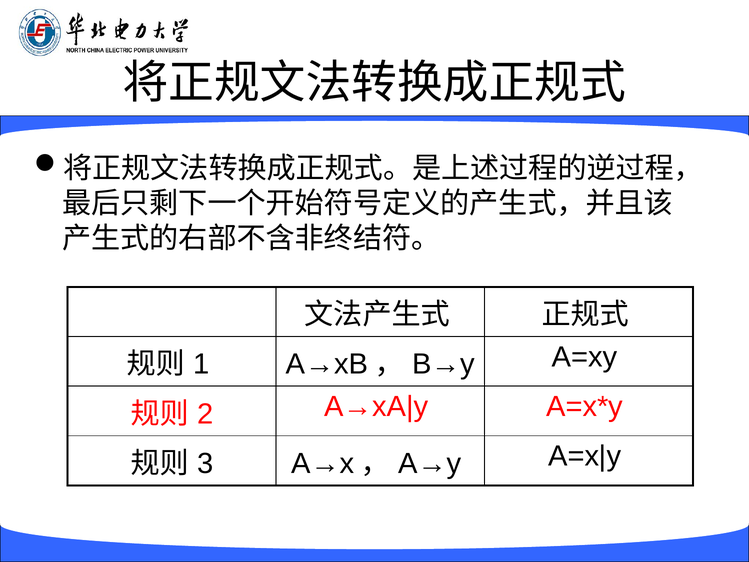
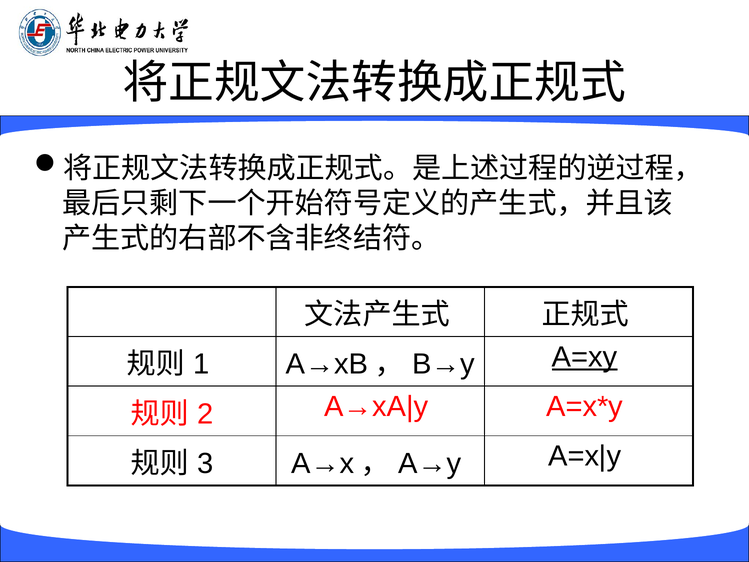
A=xy underline: none -> present (585, 357)
